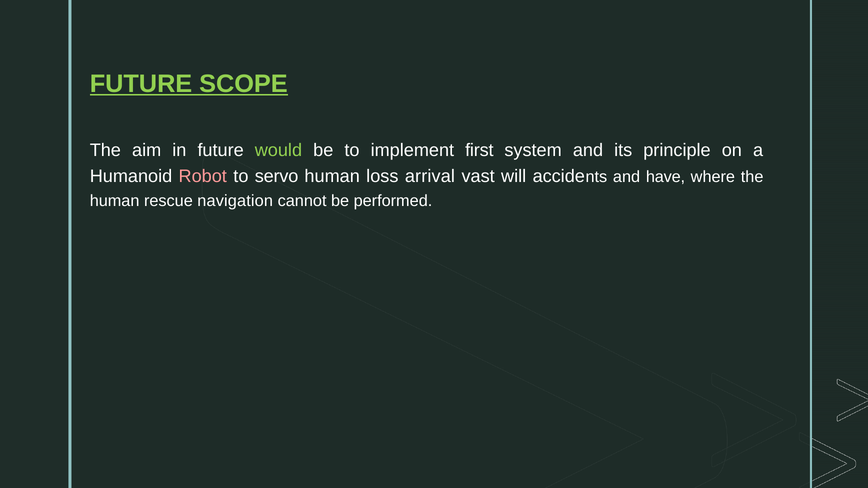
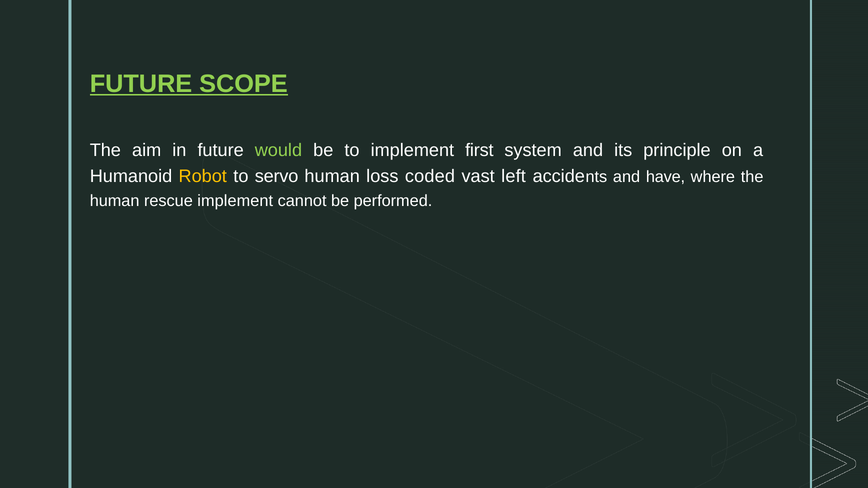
Robot colour: pink -> yellow (203, 177)
arrival: arrival -> coded (430, 177)
will: will -> left (514, 177)
rescue navigation: navigation -> implement (235, 201)
